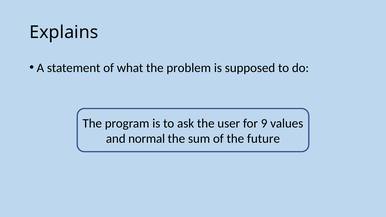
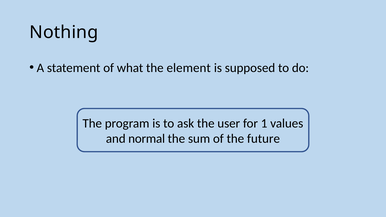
Explains: Explains -> Nothing (64, 32)
problem: problem -> element (189, 68)
9: 9 -> 1 (264, 123)
